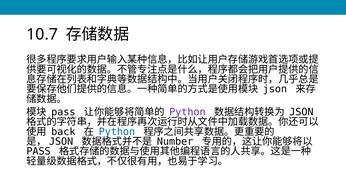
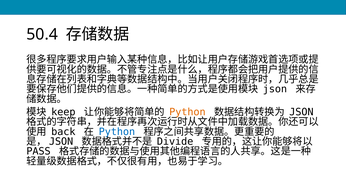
10.7: 10.7 -> 50.4 (42, 34)
pass: pass -> keep (63, 112)
Python colour: purple -> orange (187, 112)
Number: Number -> Divide (175, 141)
